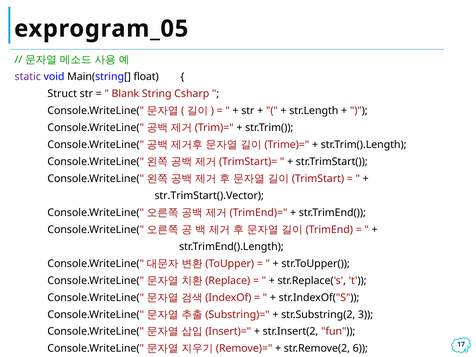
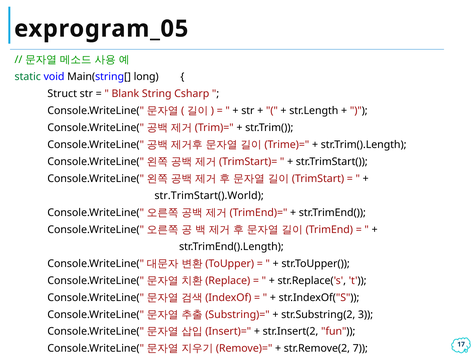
static colour: purple -> green (28, 77)
float: float -> long (146, 77)
str.TrimStart().Vector: str.TrimStart().Vector -> str.TrimStart().World (209, 196)
6: 6 -> 7 (360, 349)
